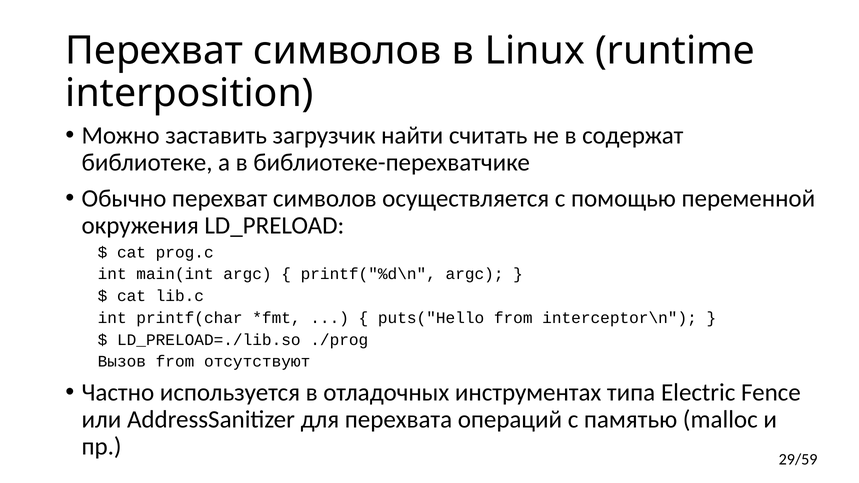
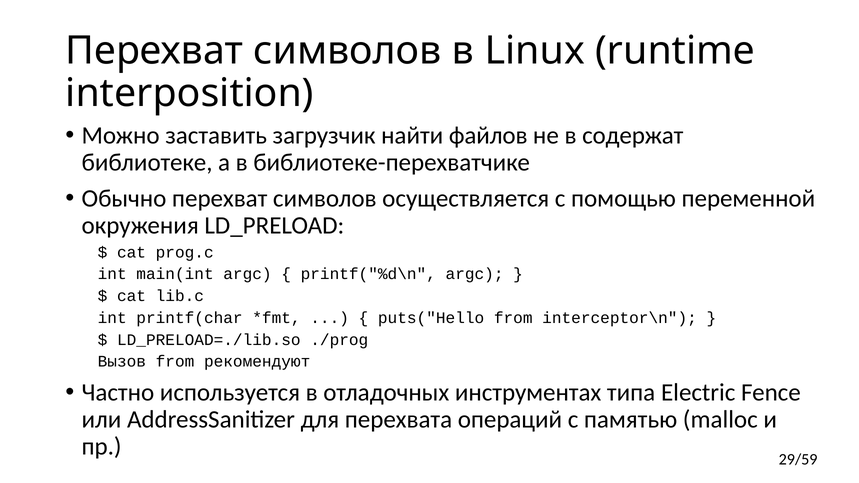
считать: считать -> файлов (488, 136)
отсутствуют: отсутствуют -> рекомендуют (257, 362)
